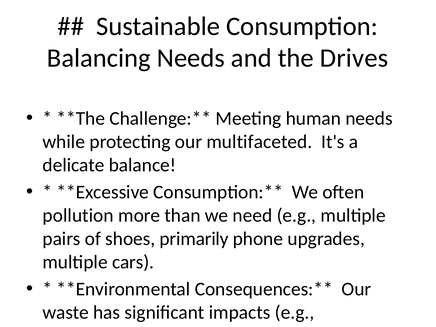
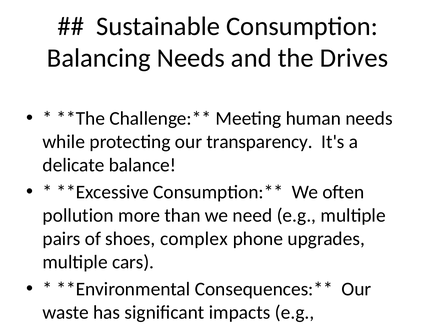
multifaceted: multifaceted -> transparency (260, 142)
primarily: primarily -> complex (194, 239)
